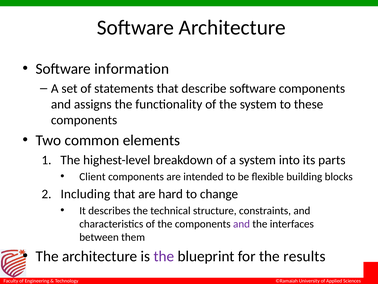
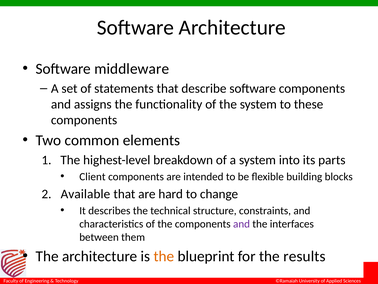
information: information -> middleware (132, 69)
Including: Including -> Available (85, 194)
the colour: purple -> orange (164, 256)
